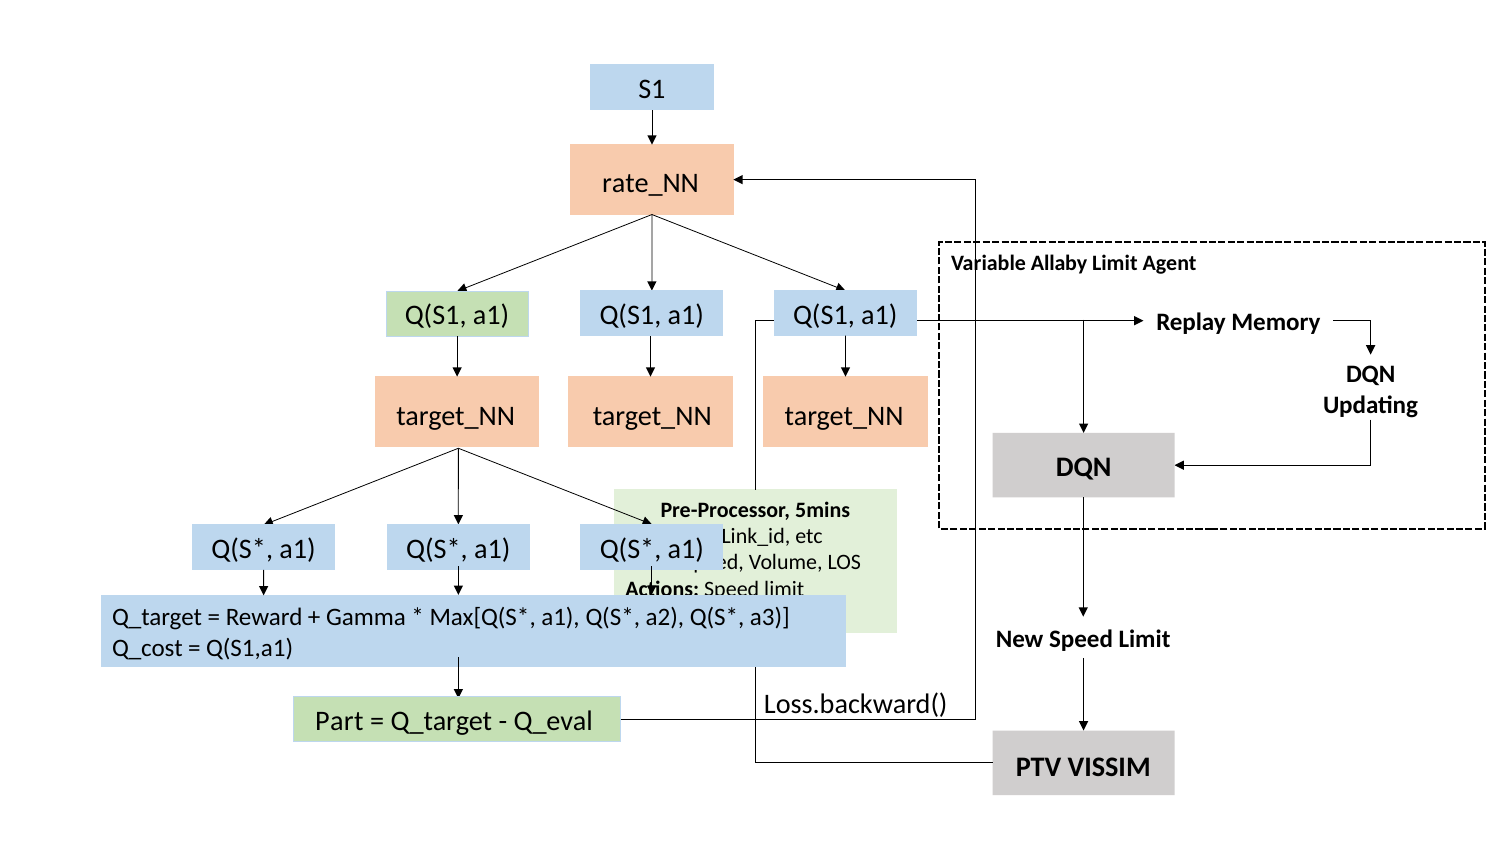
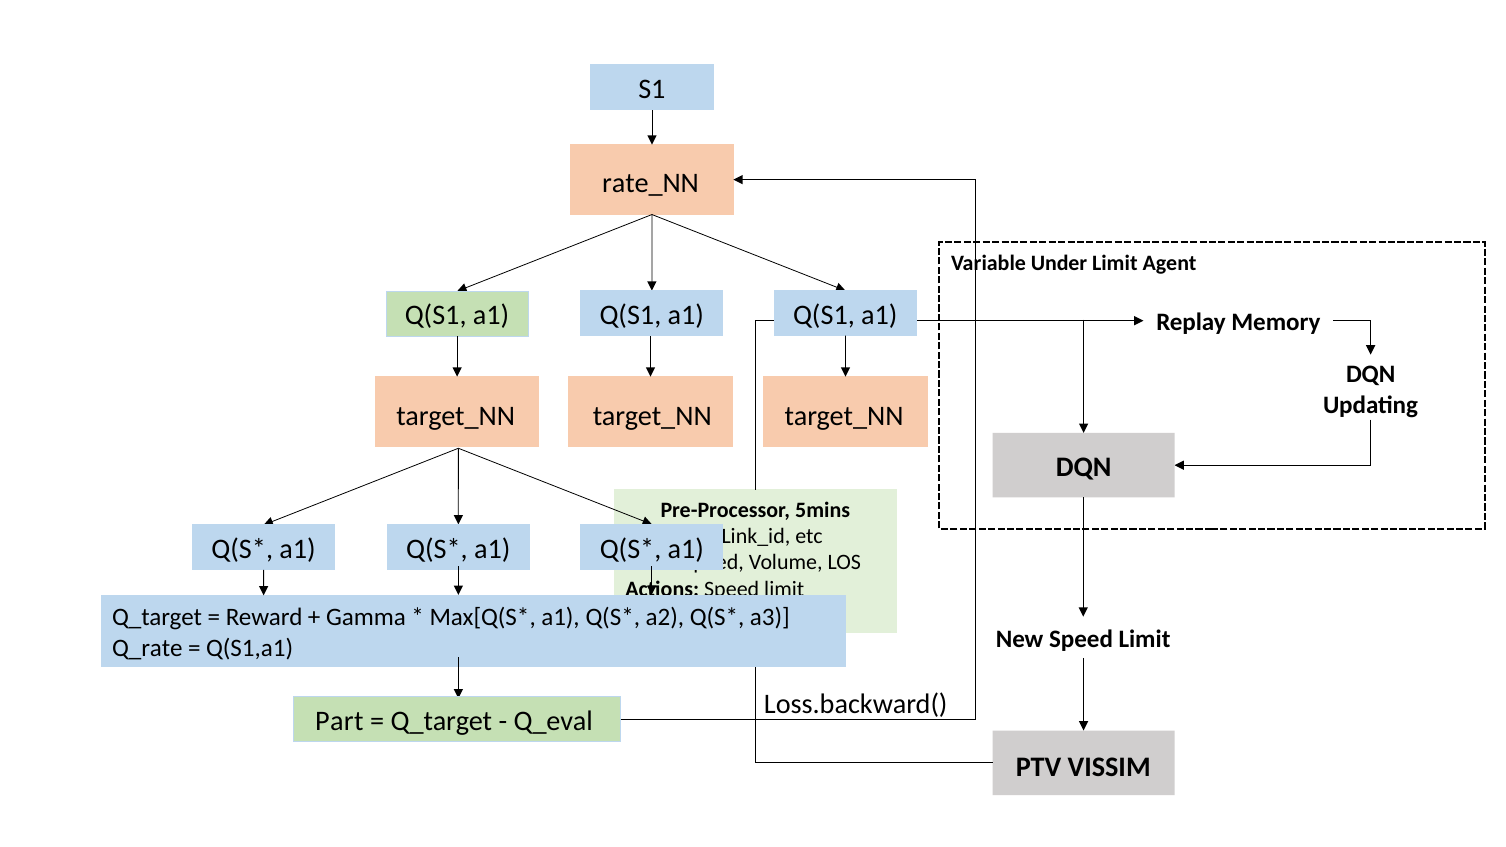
Allaby: Allaby -> Under (1059, 263)
Q_cost: Q_cost -> Q_rate (147, 648)
